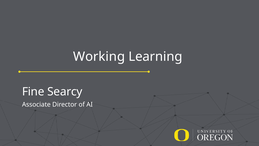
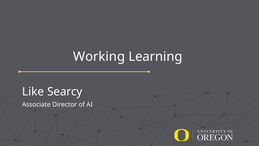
Fine: Fine -> Like (33, 92)
